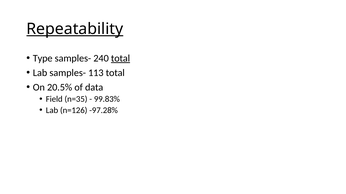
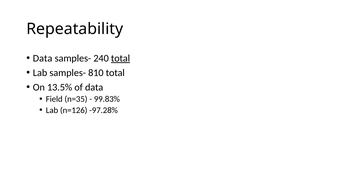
Repeatability underline: present -> none (75, 29)
Type: Type -> Data (43, 58)
113: 113 -> 810 (96, 73)
20.5%: 20.5% -> 13.5% (60, 88)
